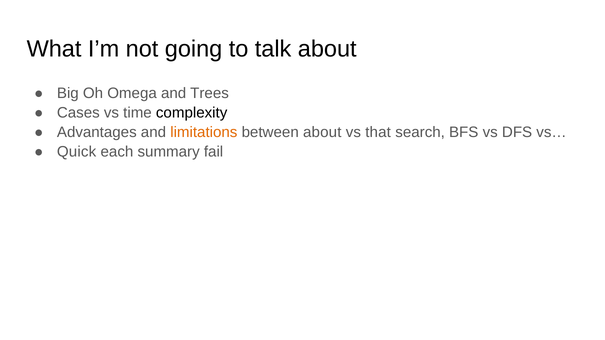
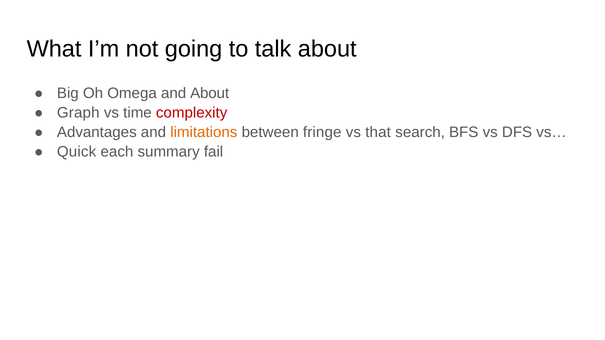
and Trees: Trees -> About (210, 94)
Cases: Cases -> Graph (78, 113)
complexity colour: black -> red (192, 113)
between about: about -> fringe (322, 132)
